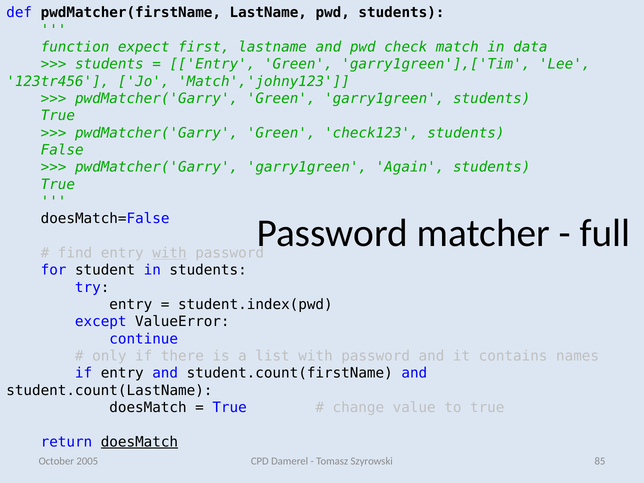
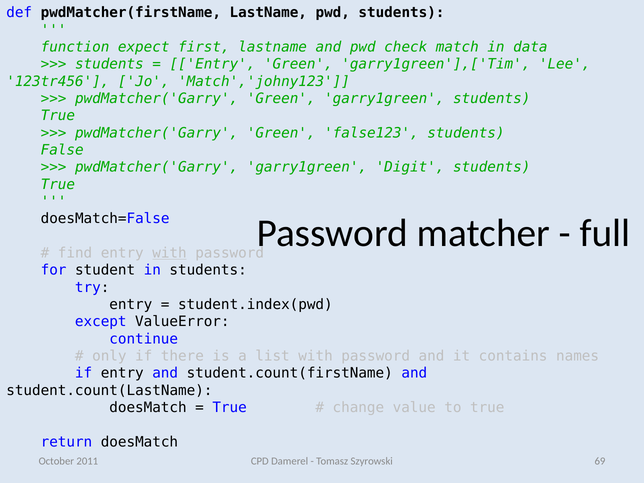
check123: check123 -> false123 (371, 133)
Again: Again -> Digit (410, 167)
doesMatch underline: present -> none (139, 442)
85: 85 -> 69 (600, 461)
2005: 2005 -> 2011 (87, 461)
